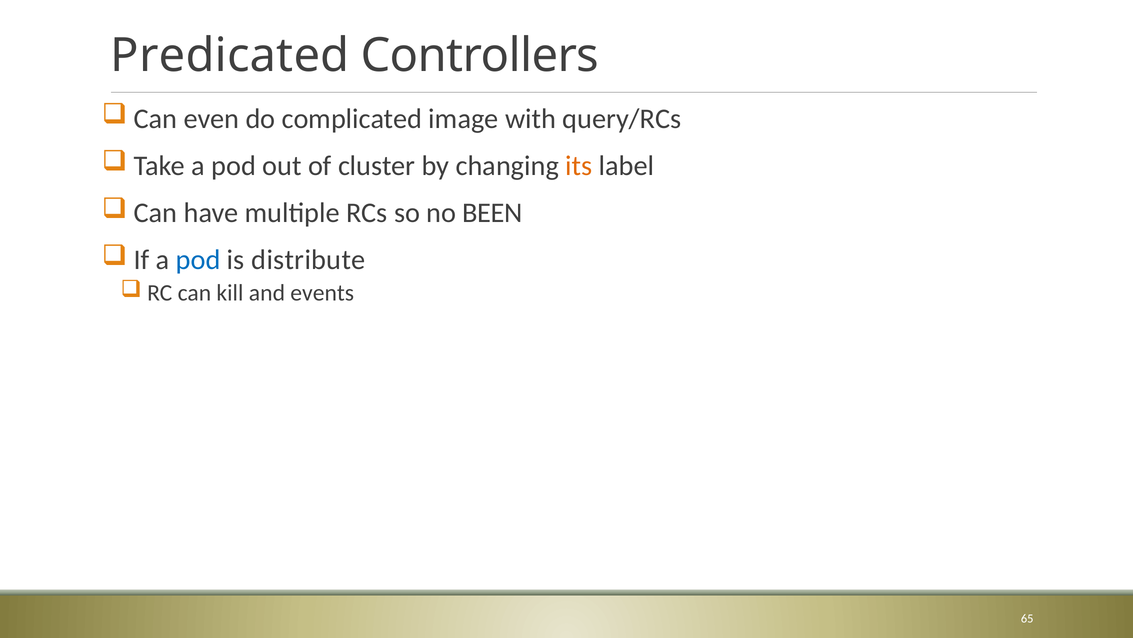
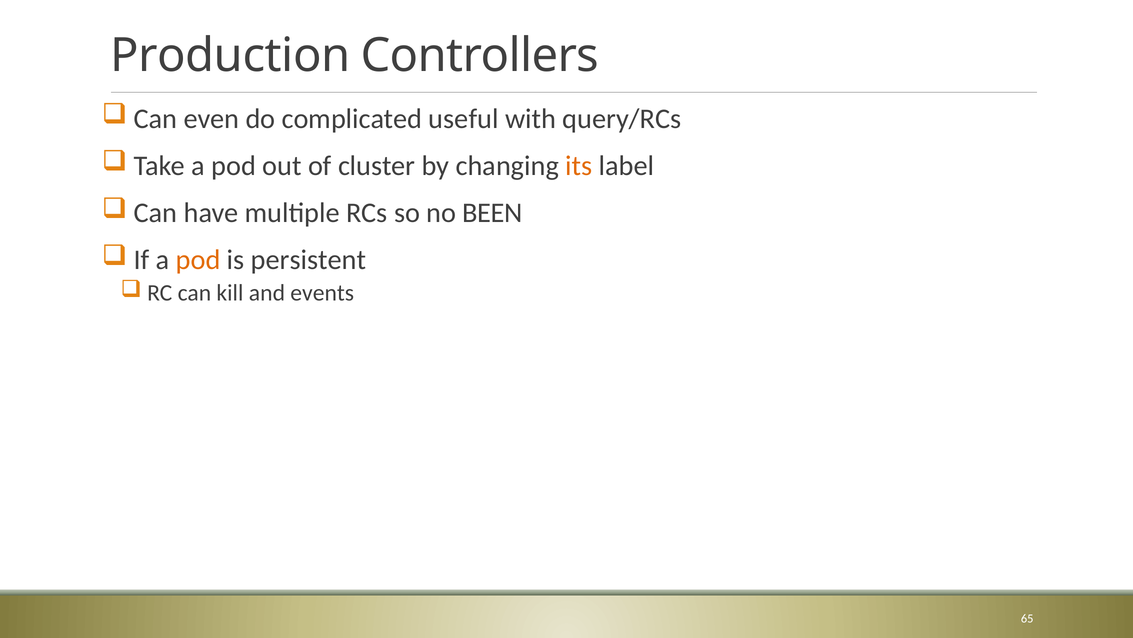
Predicated: Predicated -> Production (230, 56)
image: image -> useful (464, 119)
pod colour: blue -> orange (198, 260)
distribute: distribute -> persistent (309, 260)
